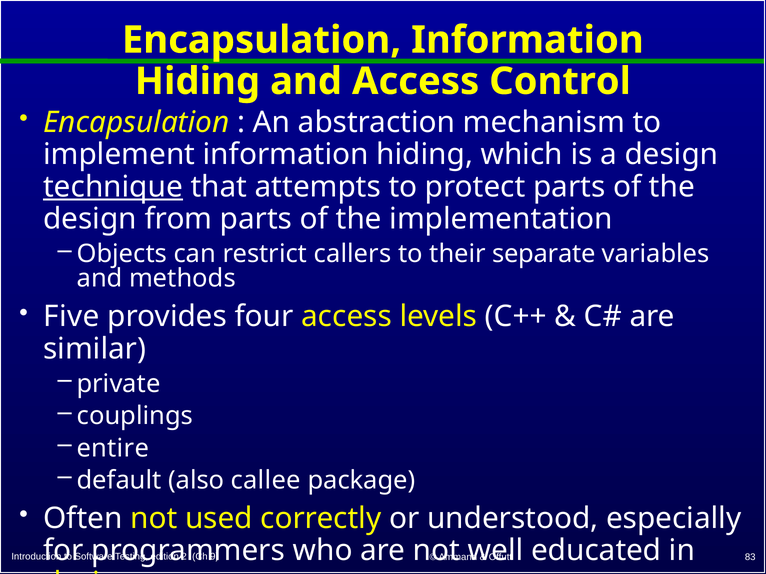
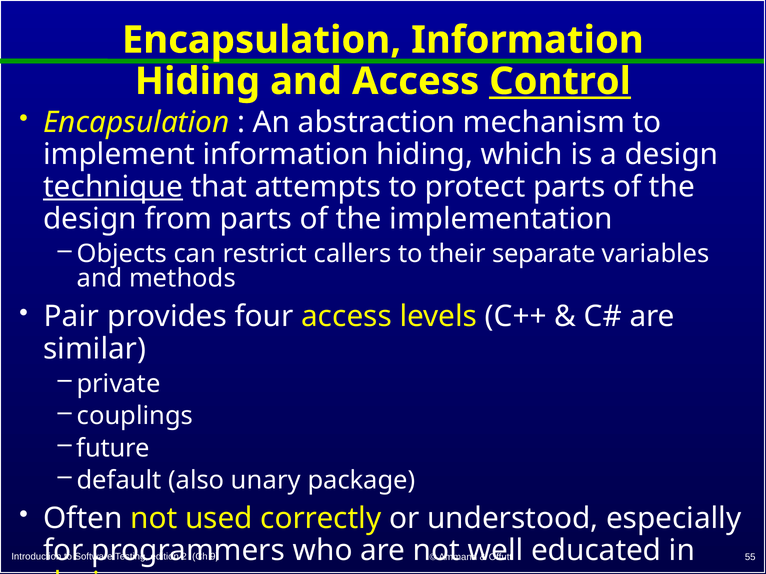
Control underline: none -> present (560, 81)
Five: Five -> Pair (71, 317)
entire: entire -> future (113, 449)
callee: callee -> unary (266, 481)
83: 83 -> 55 (750, 557)
